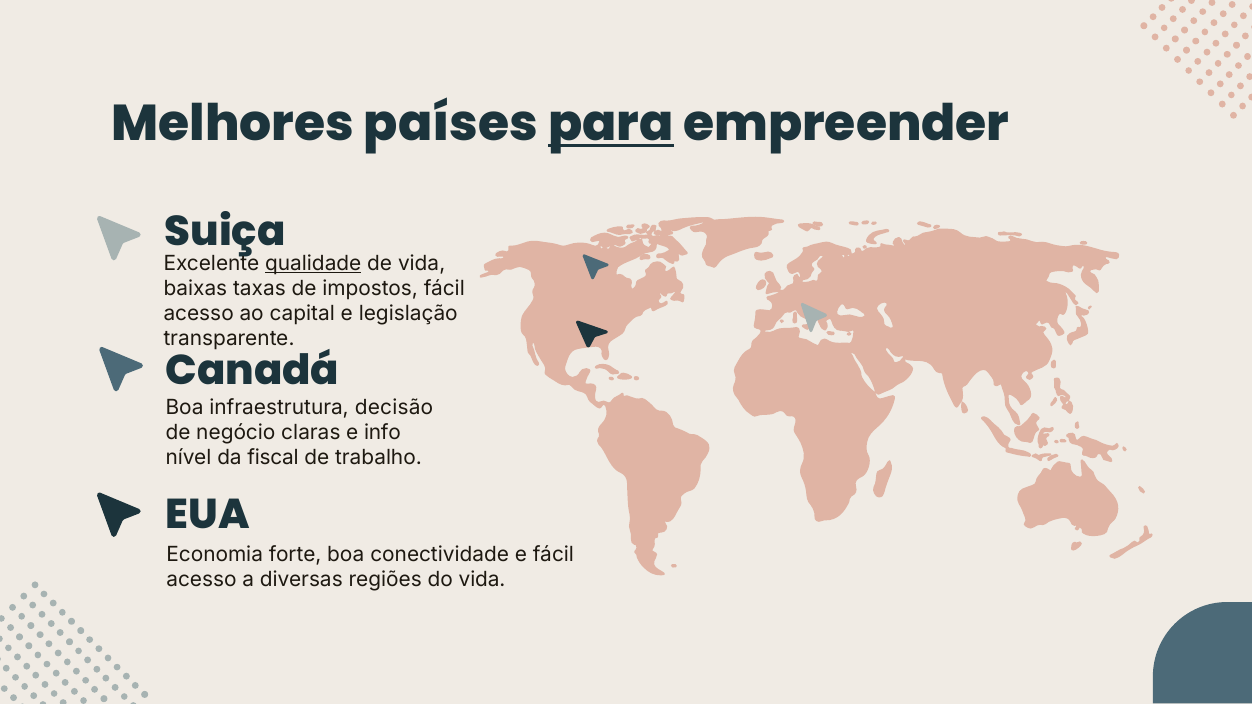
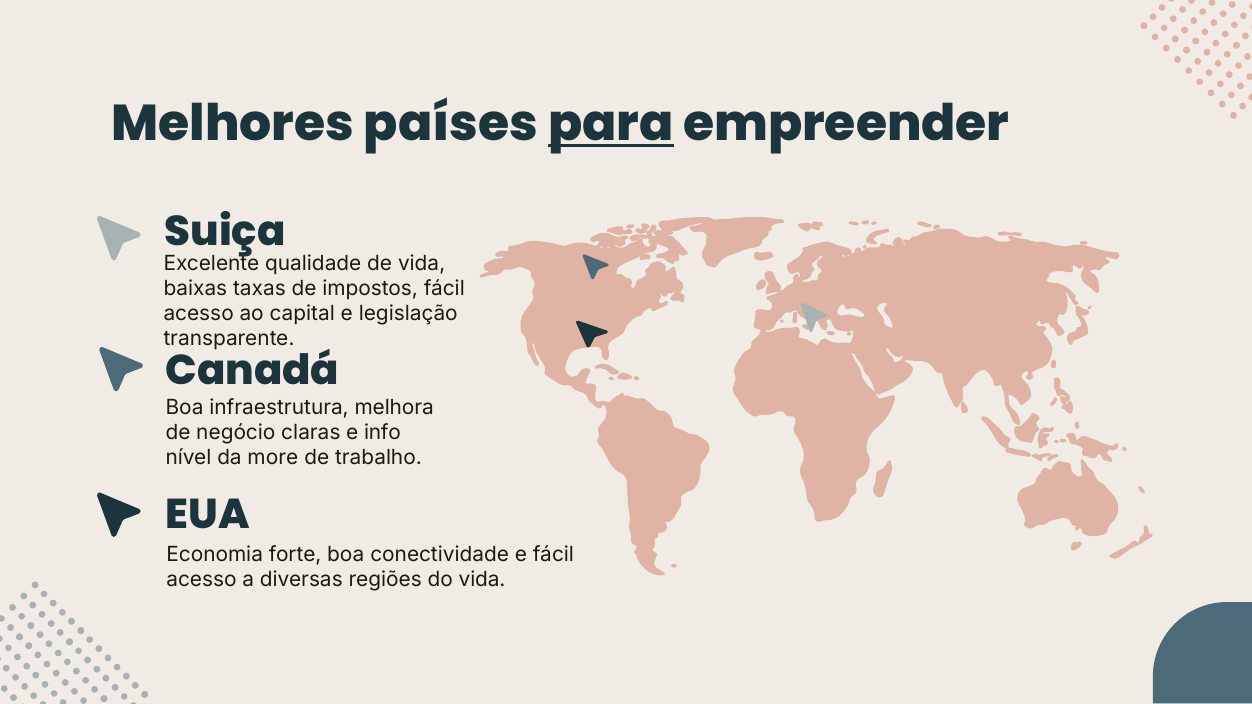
qualidade underline: present -> none (313, 263)
decisão: decisão -> melhora (394, 408)
fiscal: fiscal -> more (273, 458)
